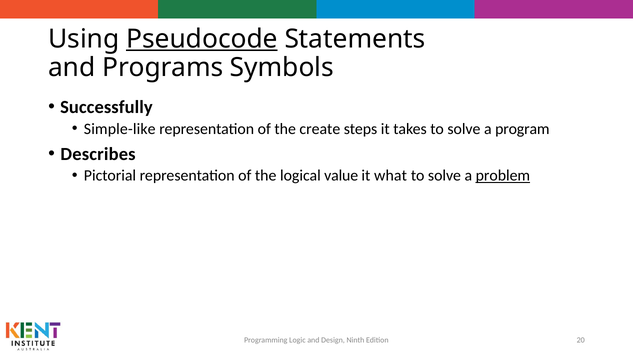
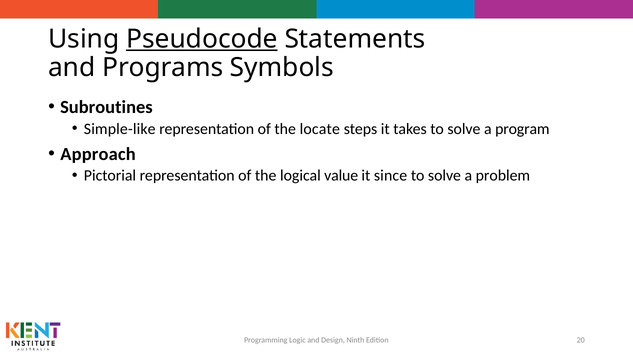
Successfully: Successfully -> Subroutines (106, 107)
create: create -> locate (320, 129)
Describes: Describes -> Approach (98, 154)
what: what -> since (391, 176)
problem underline: present -> none (503, 176)
